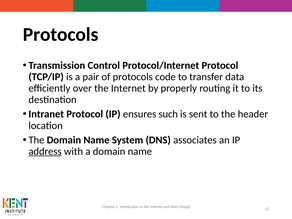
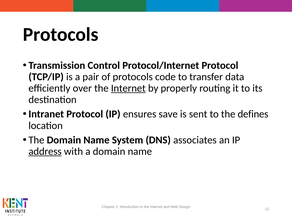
Internet underline: none -> present (128, 88)
such: such -> save (168, 114)
header: header -> defines (253, 114)
